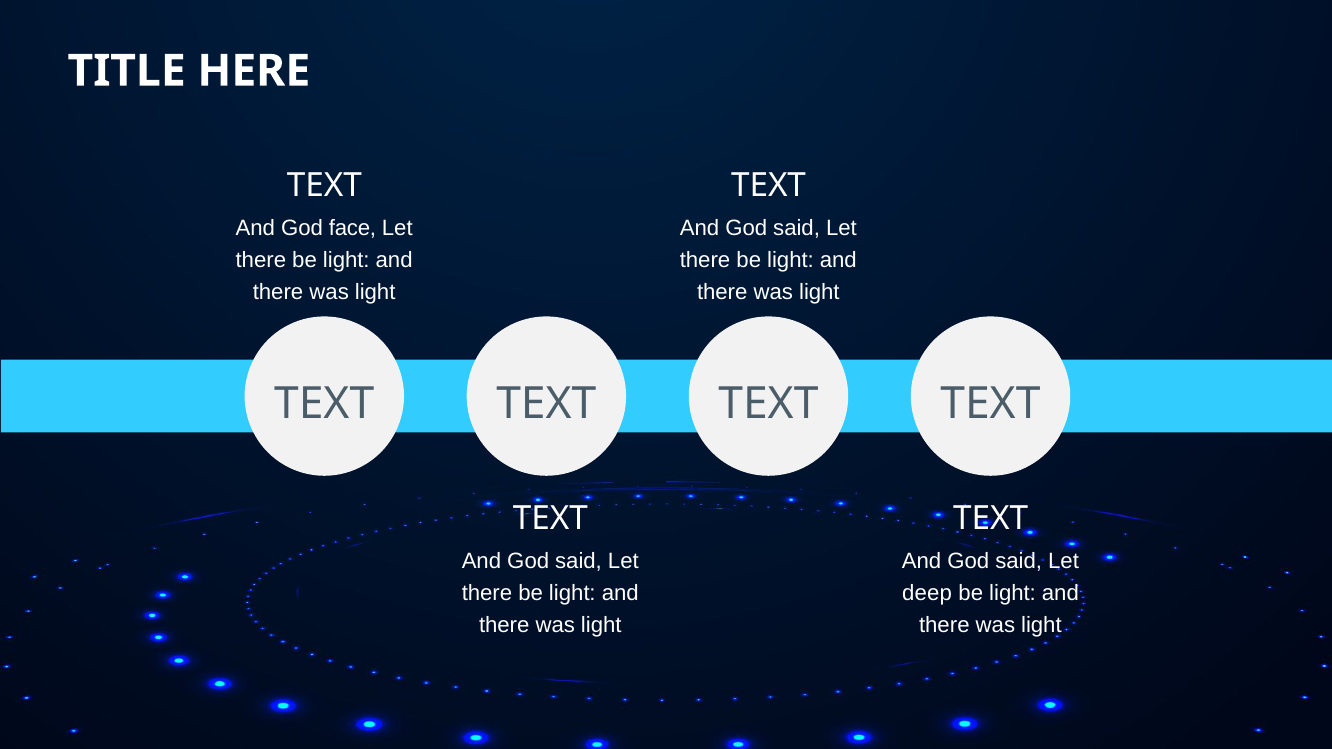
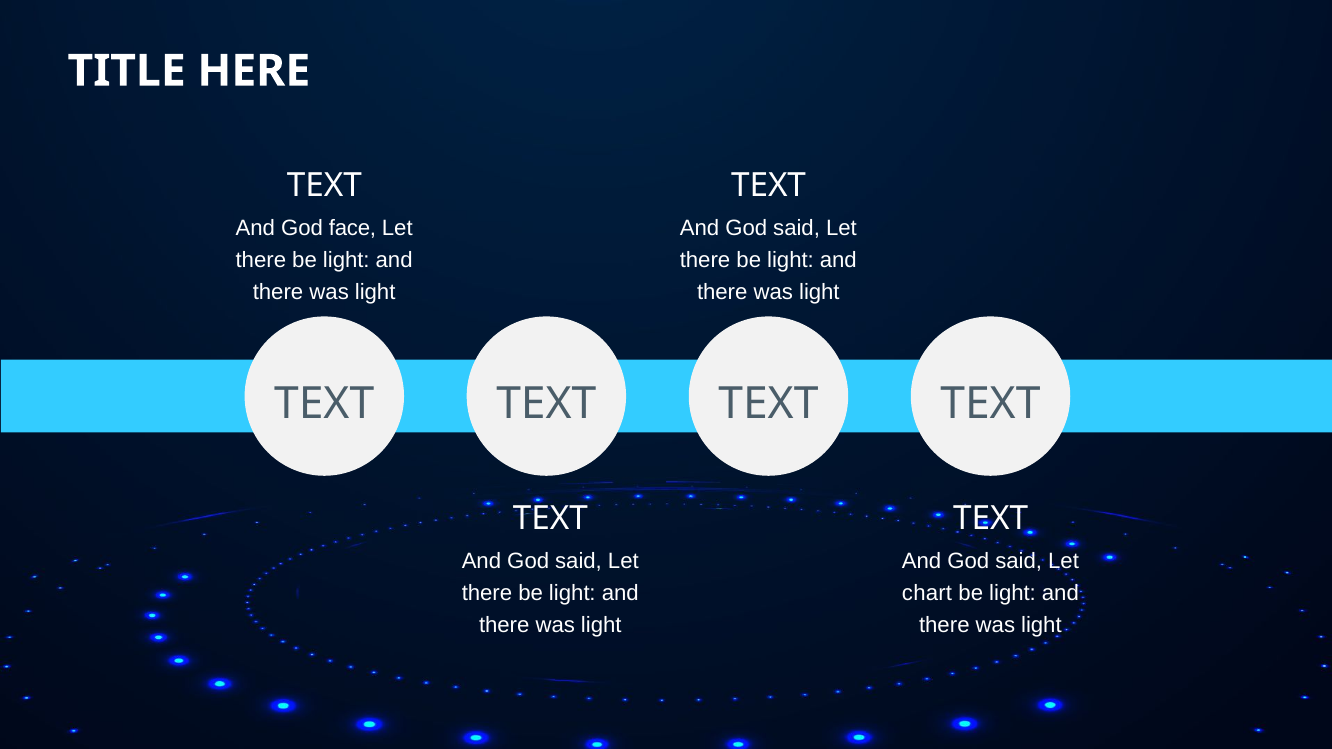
deep: deep -> chart (927, 594)
